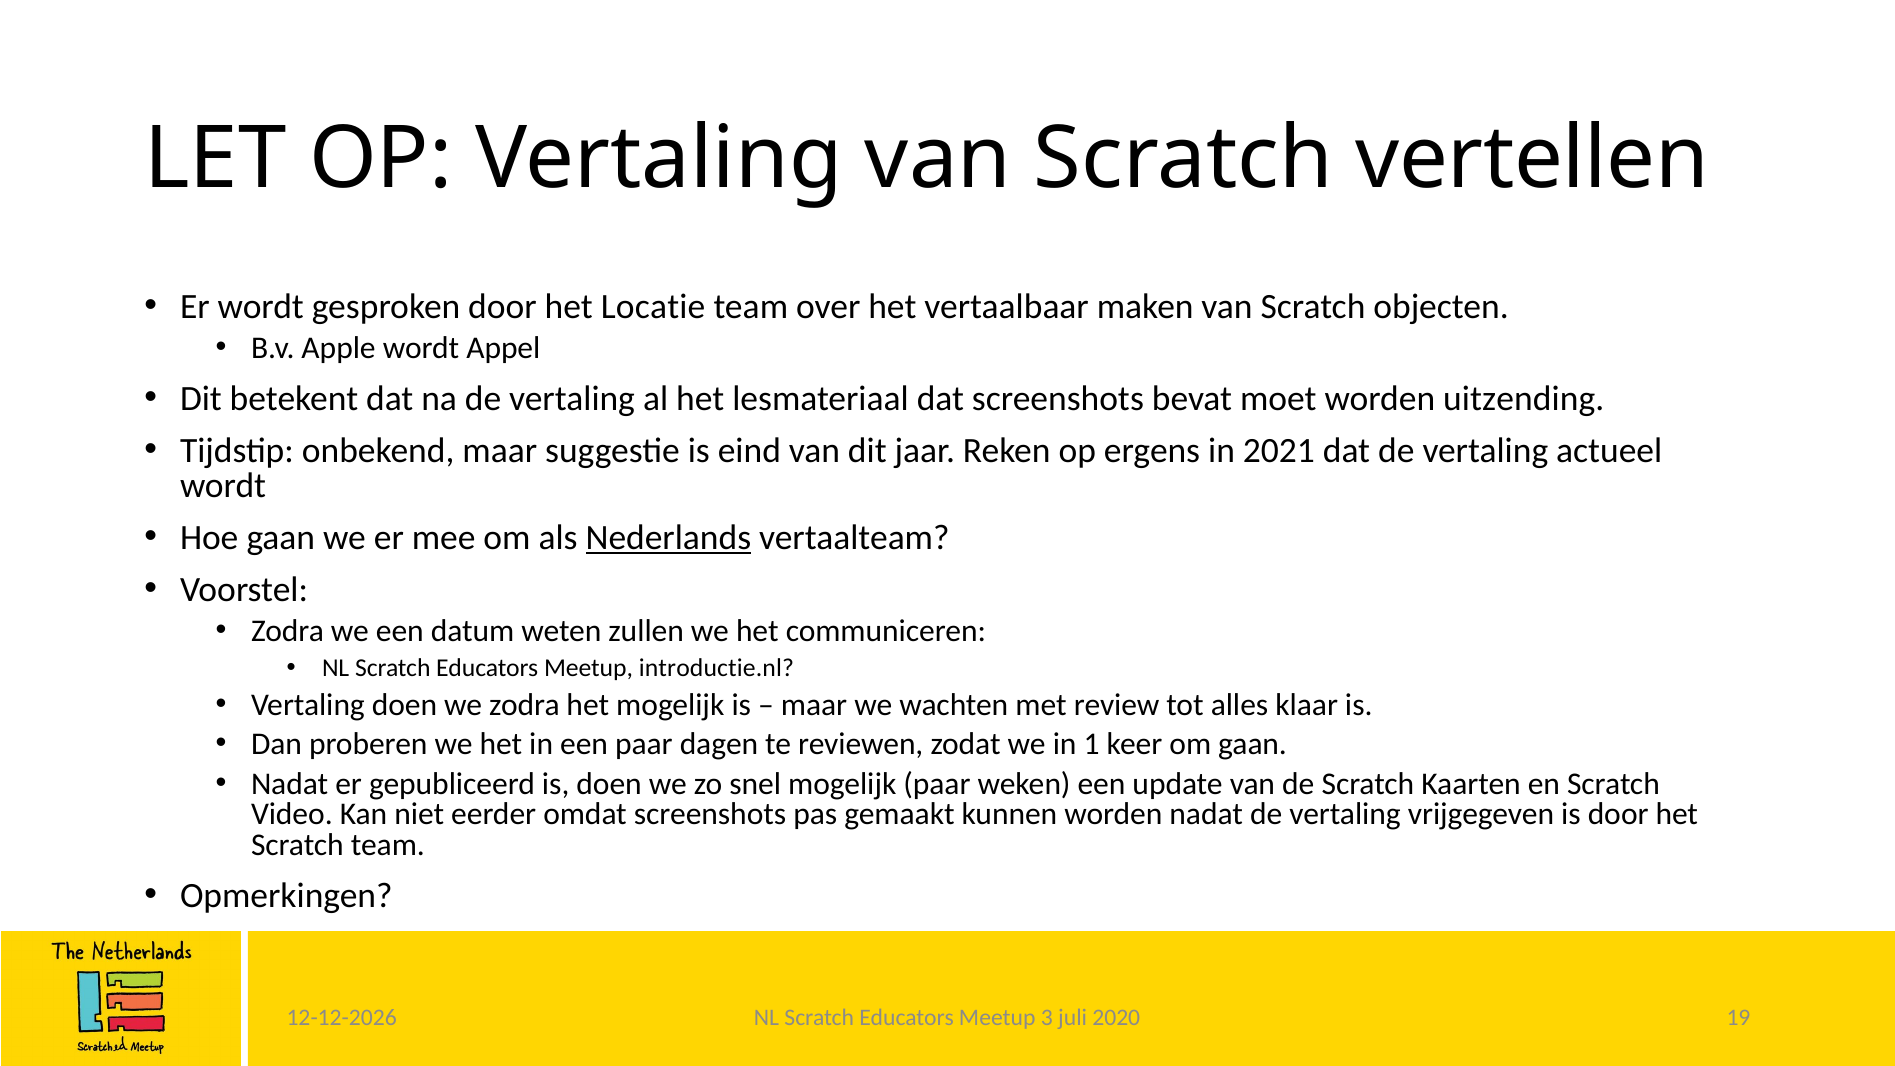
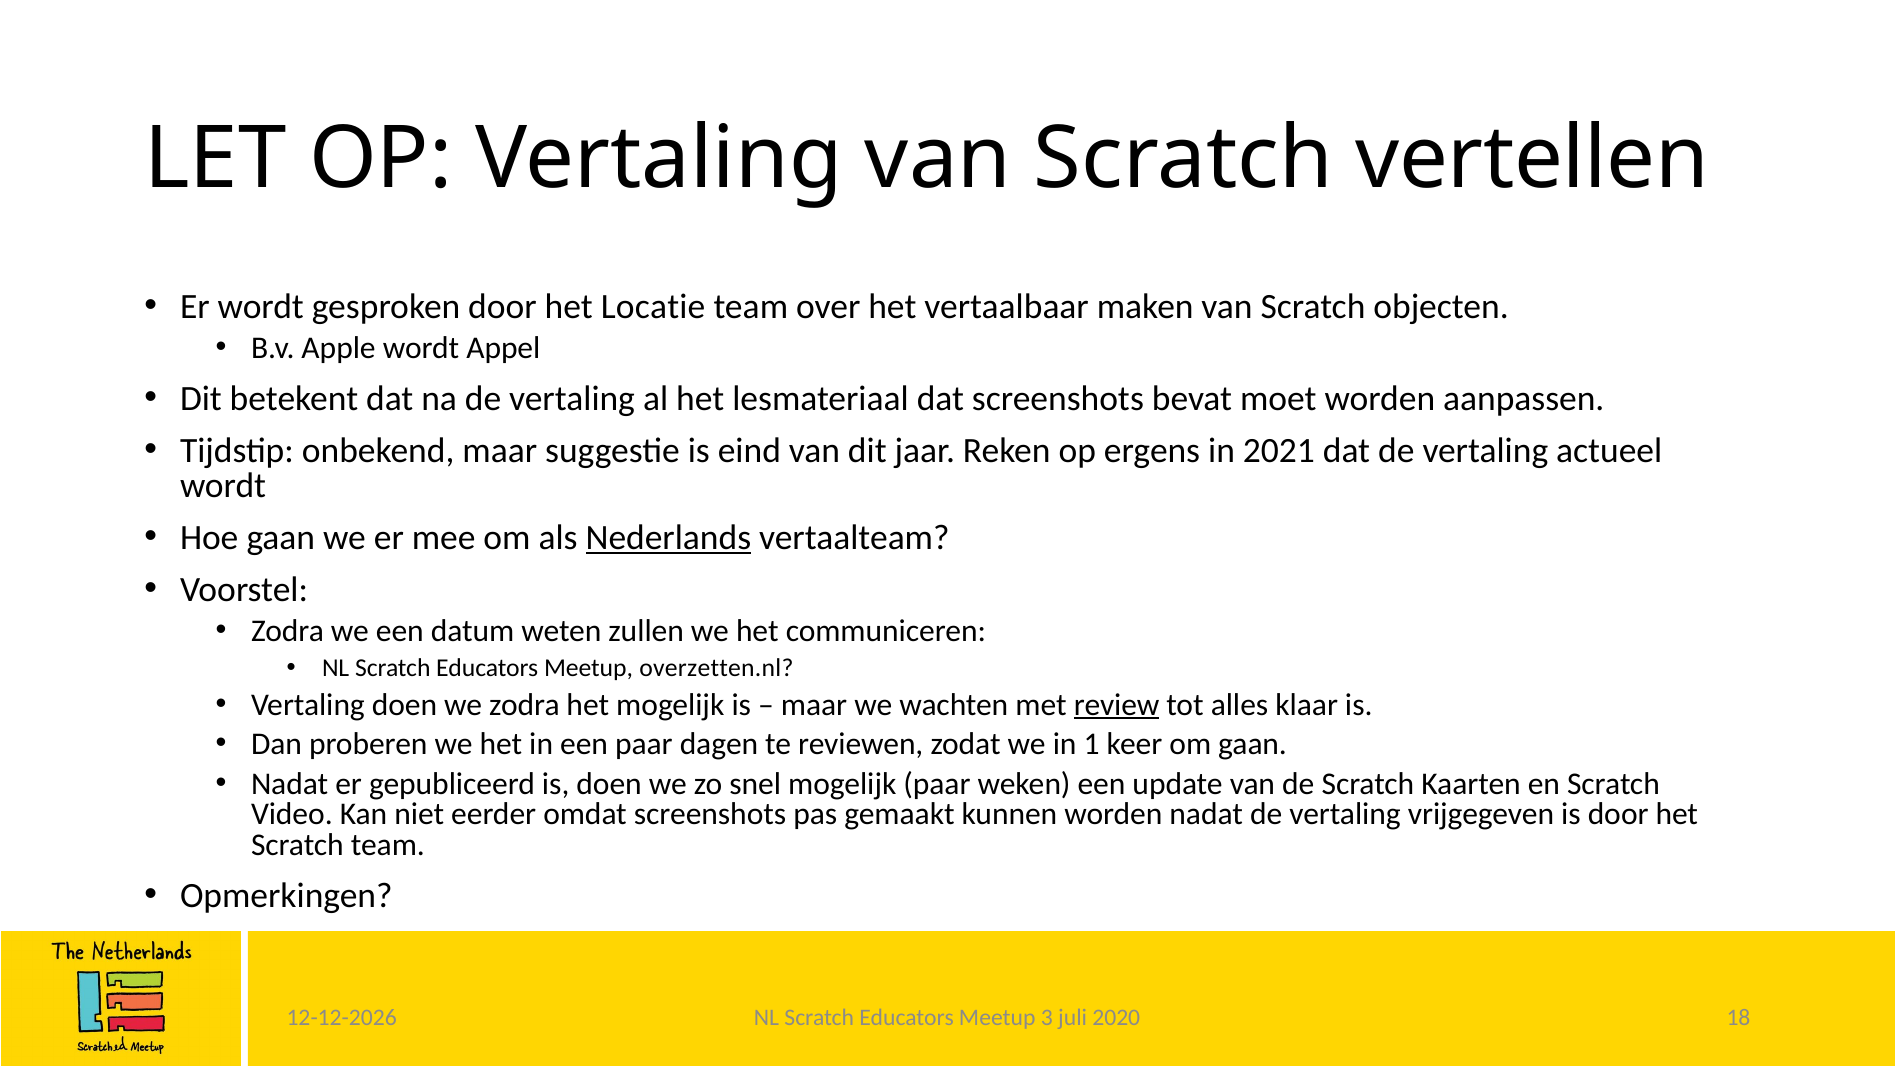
uitzending: uitzending -> aanpassen (1524, 399)
introductie.nl: introductie.nl -> overzetten.nl (716, 668)
review underline: none -> present (1117, 705)
19: 19 -> 18 (1738, 1018)
